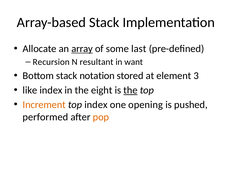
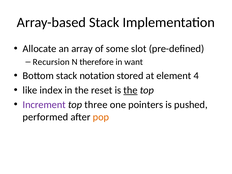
array underline: present -> none (82, 49)
last: last -> slot (139, 49)
resultant: resultant -> therefore (97, 62)
3: 3 -> 4 (196, 76)
eight: eight -> reset (102, 90)
Increment colour: orange -> purple (44, 105)
top index: index -> three (96, 105)
opening: opening -> pointers (146, 105)
